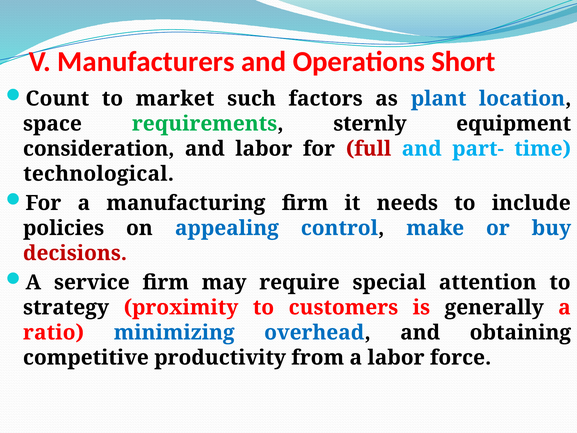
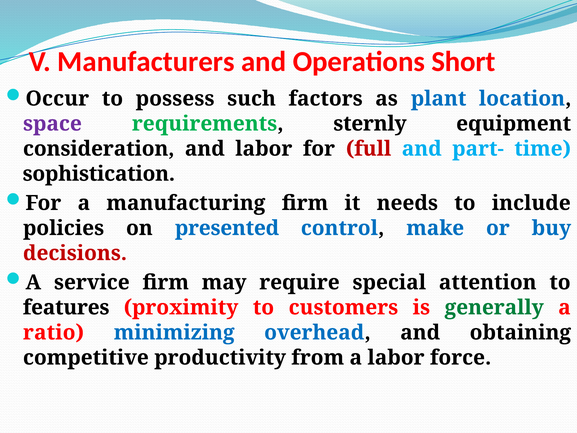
Count: Count -> Occur (57, 99)
market: market -> possess (175, 99)
space colour: black -> purple (52, 124)
technological: technological -> sophistication (99, 174)
appealing: appealing -> presented (227, 228)
strategy: strategy -> features (66, 307)
generally colour: black -> green (494, 307)
